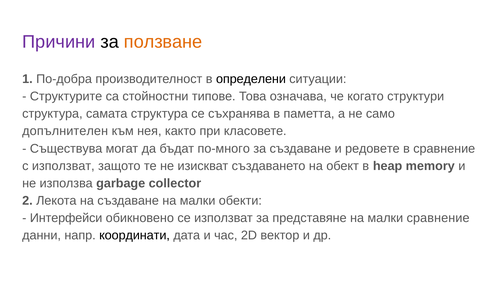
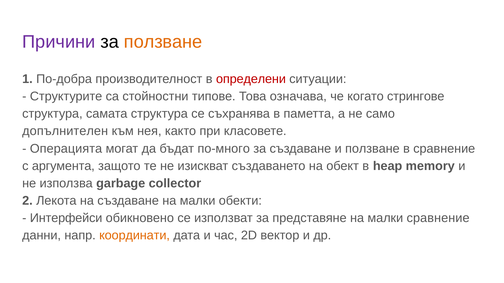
определени colour: black -> red (251, 79)
структури: структури -> стрингове (416, 97)
Съществува: Съществува -> Операцията (66, 149)
и редовете: редовете -> ползване (372, 149)
с използват: използват -> аргумента (63, 166)
координати colour: black -> orange (135, 236)
